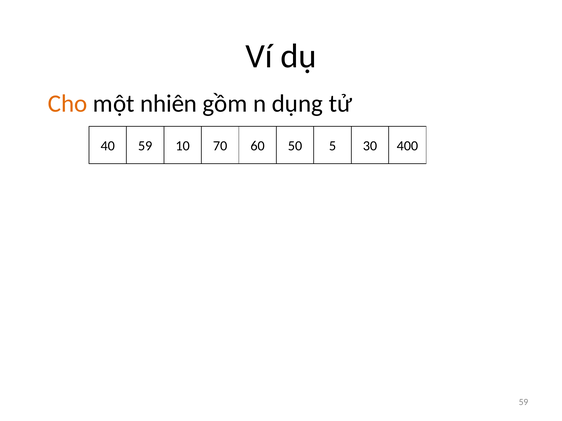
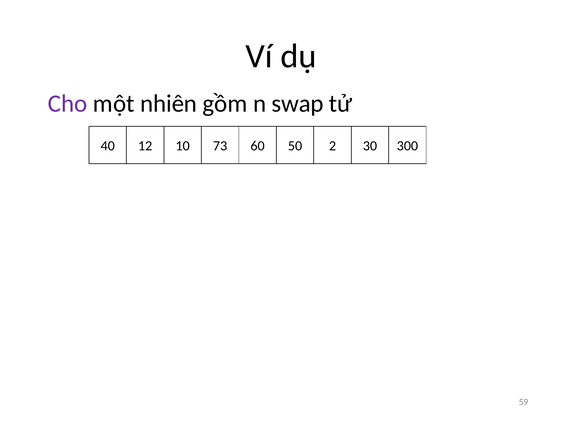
Cho colour: orange -> purple (68, 104)
dụng: dụng -> swap (298, 104)
40 59: 59 -> 12 (145, 146)
70: 70 -> 73 (220, 146)
5: 5 -> 2 (333, 146)
400: 400 -> 300 (407, 146)
